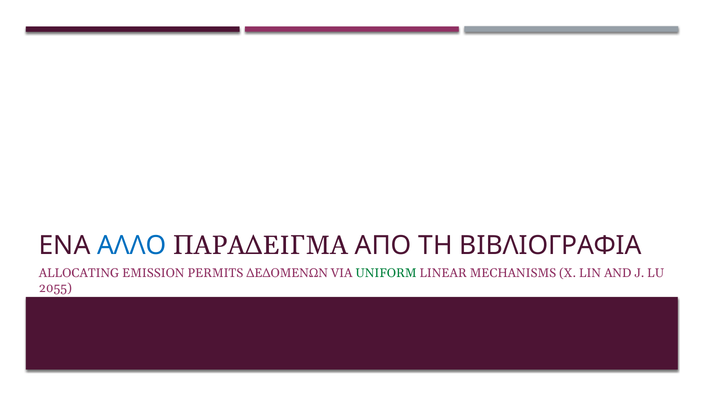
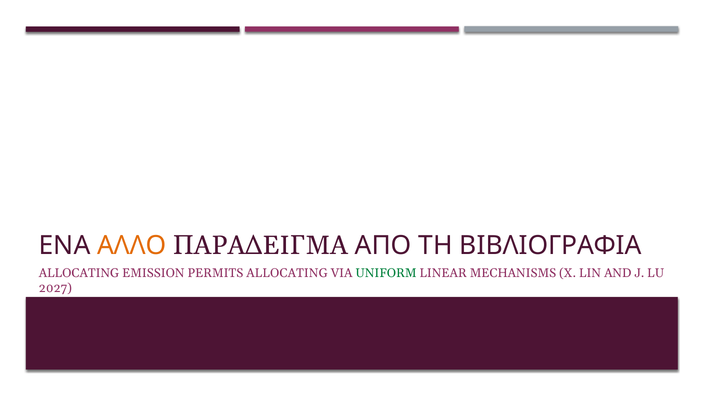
ΑΛΛΟ colour: blue -> orange (132, 246)
PERMITS ΔΕΔΟΜΕΝΩΝ: ΔΕΔΟΜΕΝΩΝ -> ALLOCATING (287, 273)
2055: 2055 -> 2027 (55, 288)
